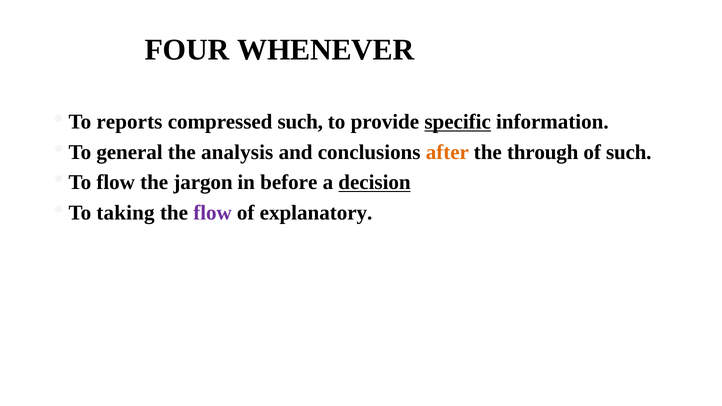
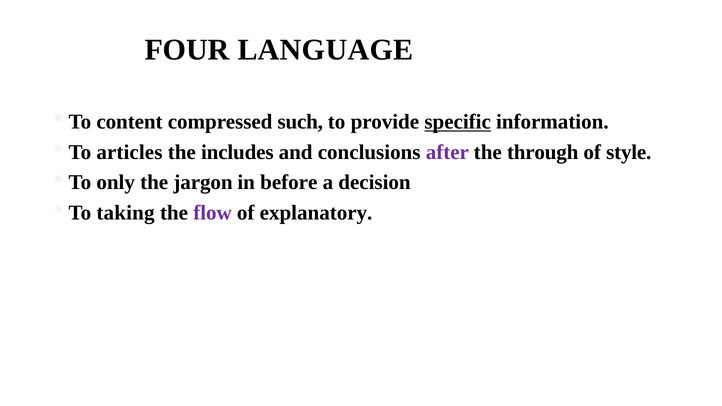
WHENEVER: WHENEVER -> LANGUAGE (326, 50)
reports: reports -> content (129, 122)
general: general -> articles (129, 152)
analysis: analysis -> includes (237, 152)
after colour: orange -> purple (447, 152)
of such: such -> style (629, 152)
flow: flow -> only (116, 182)
decision underline: present -> none (375, 182)
